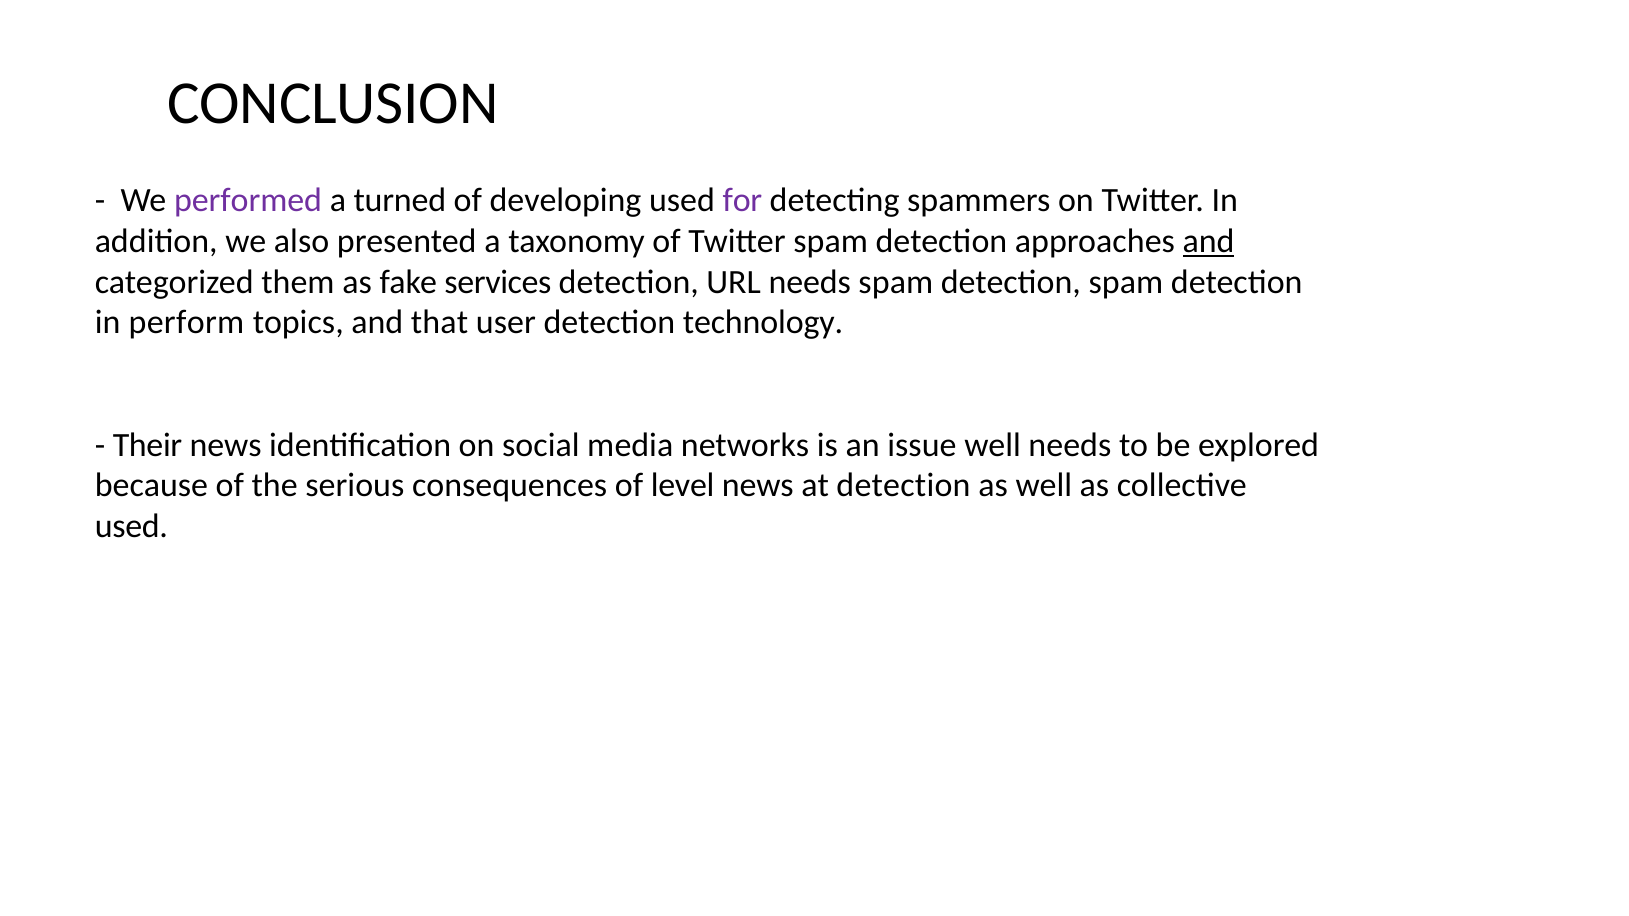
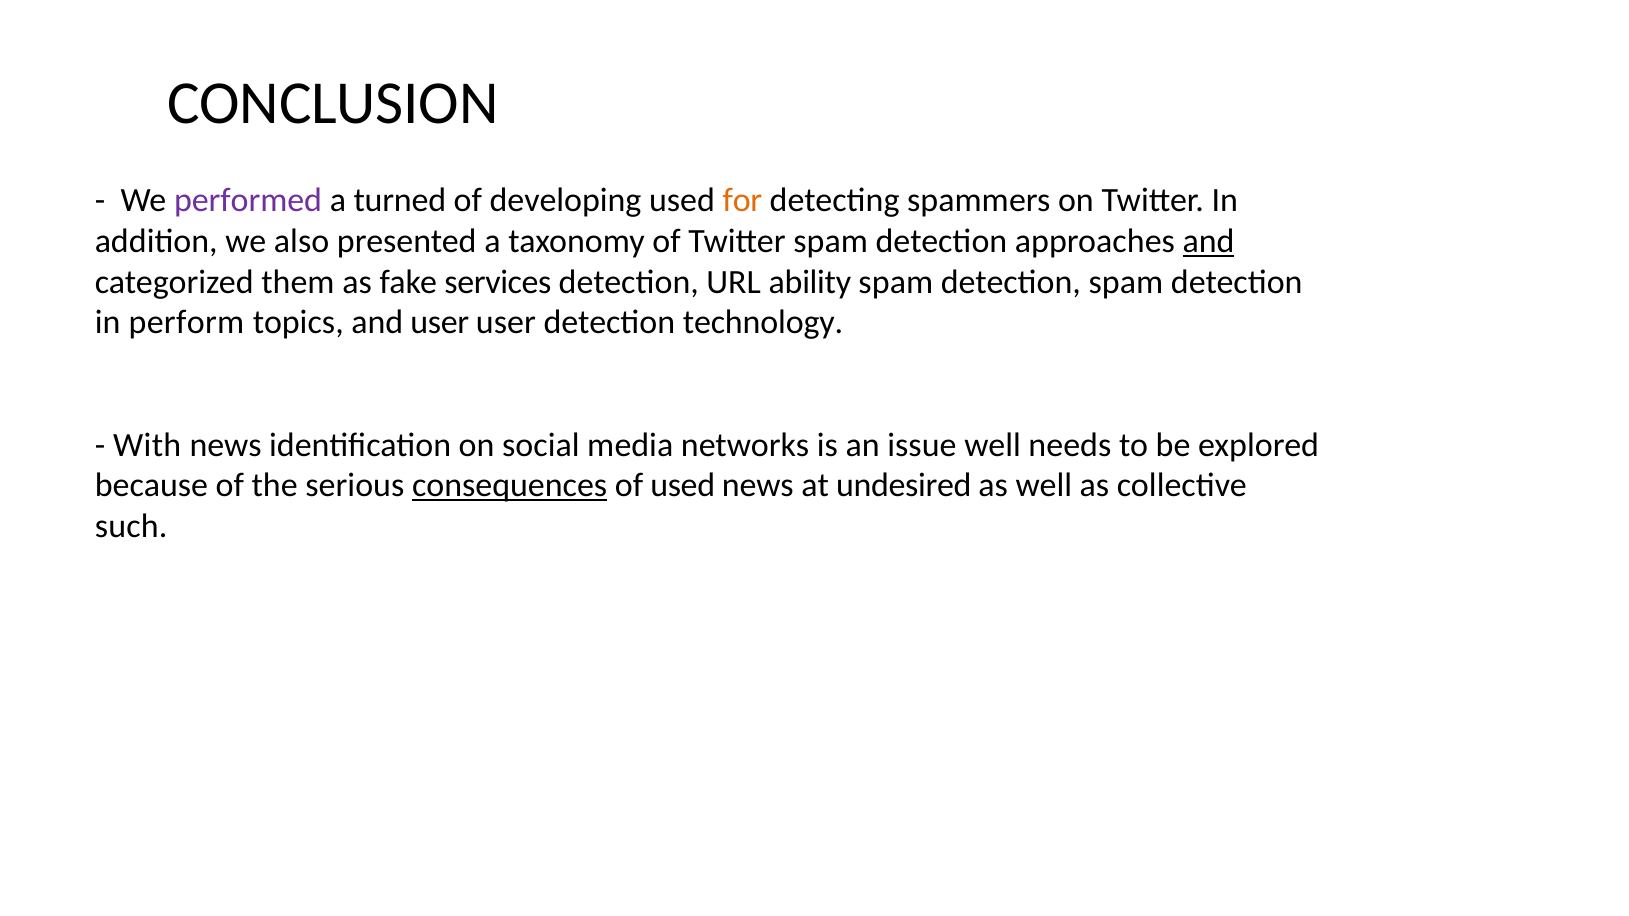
for colour: purple -> orange (742, 201)
URL needs: needs -> ability (810, 282)
and that: that -> user (440, 323)
Their: Their -> With (147, 445)
consequences underline: none -> present (510, 486)
of level: level -> used (683, 486)
at detection: detection -> undesired (904, 486)
used: used -> such (131, 527)
